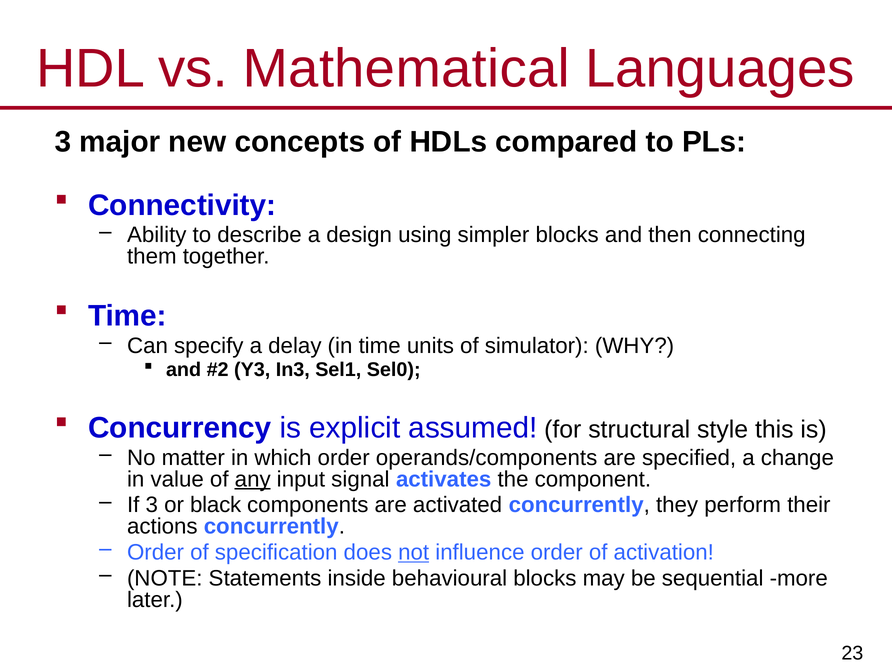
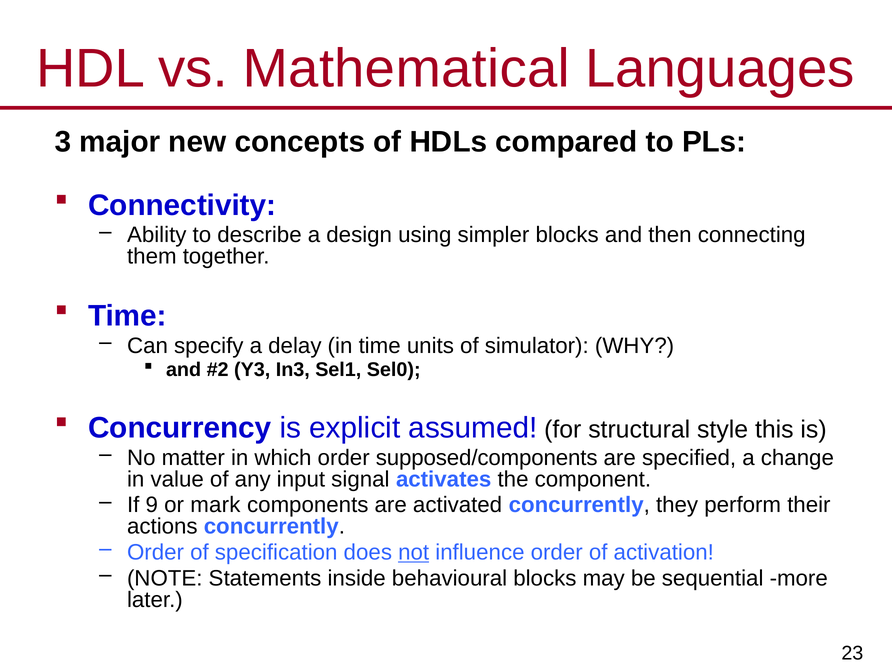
operands/components: operands/components -> supposed/components (487, 458)
any underline: present -> none (253, 479)
If 3: 3 -> 9 (152, 505)
black: black -> mark (215, 505)
